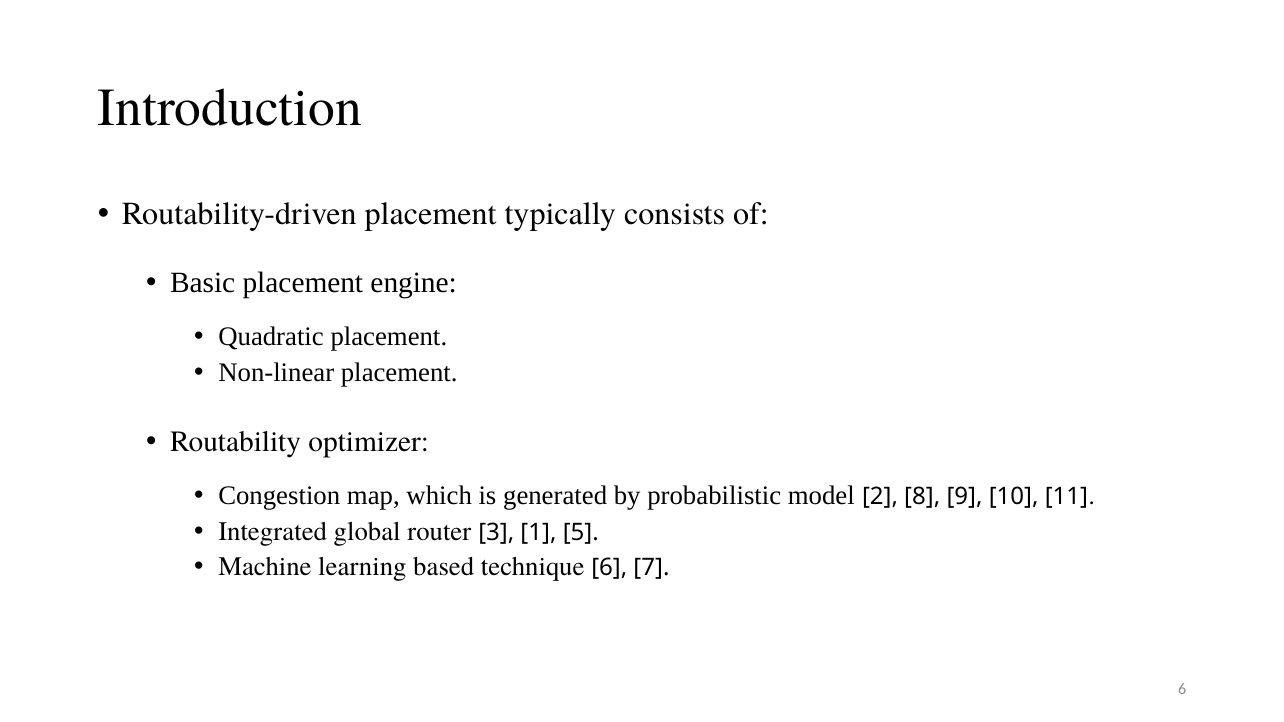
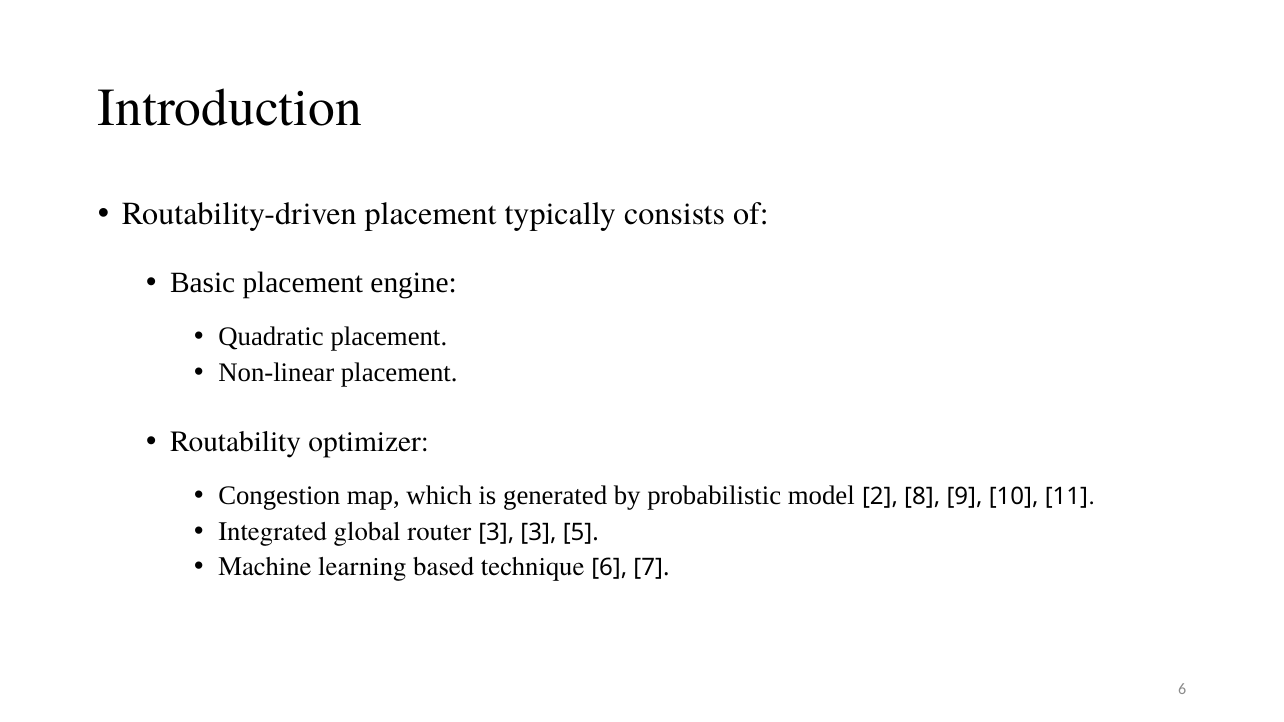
3 1: 1 -> 3 (539, 533)
